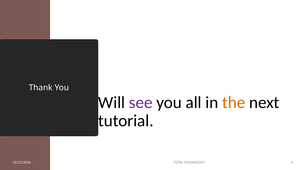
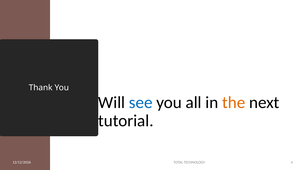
see colour: purple -> blue (141, 103)
